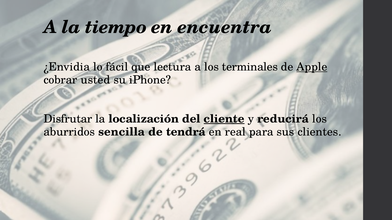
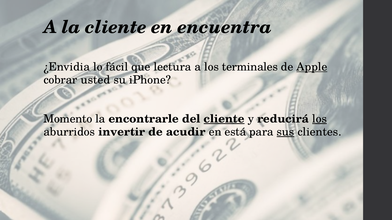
la tiempo: tiempo -> cliente (116, 27)
Disfrutar: Disfrutar -> Momento (68, 119)
localización: localización -> encontrarle (144, 119)
los underline: none -> present (320, 119)
sencilla: sencilla -> invertir (122, 132)
tendrá: tendrá -> acudir (186, 132)
real: real -> está (235, 132)
sus underline: none -> present (285, 132)
